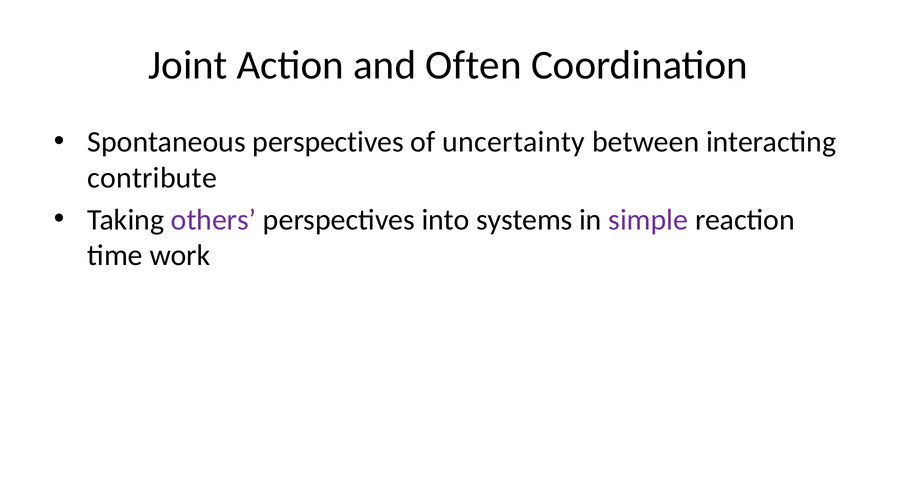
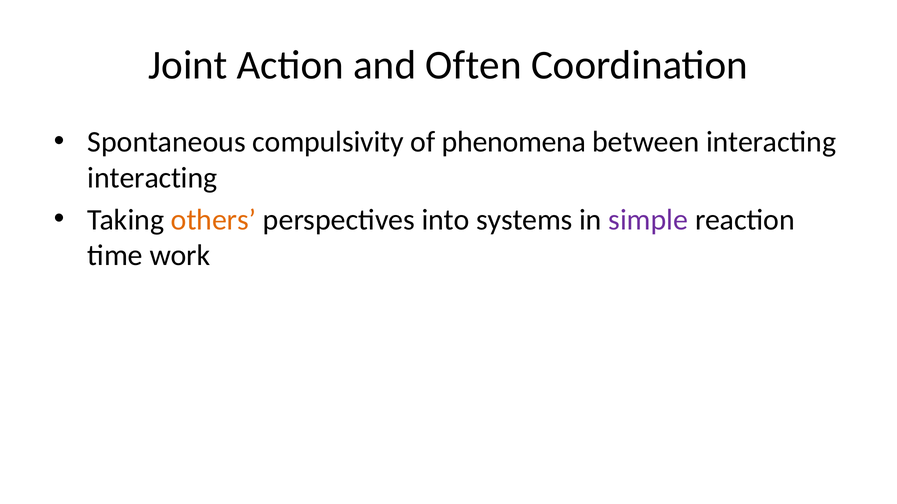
Spontaneous perspectives: perspectives -> compulsivity (328, 142)
uncertainty: uncertainty -> phenomena (514, 142)
contribute: contribute -> interacting (152, 178)
others colour: purple -> orange (214, 220)
